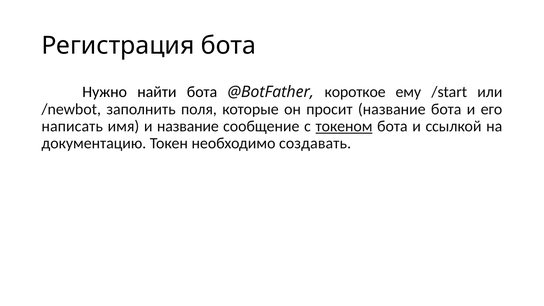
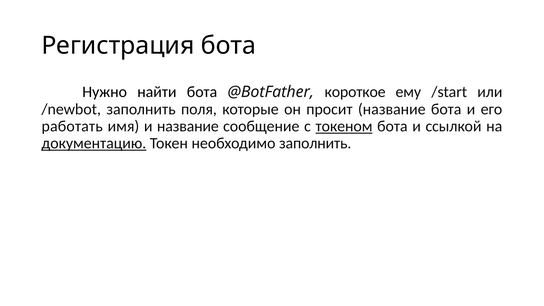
написать: написать -> работать (72, 126)
документацию underline: none -> present (94, 143)
необходимо создавать: создавать -> заполнить (315, 143)
